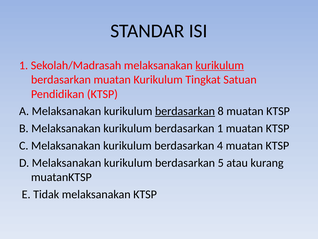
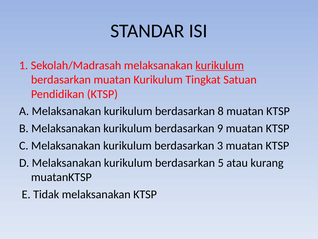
berdasarkan underline: present -> none (185, 111)
berdasarkan 1: 1 -> 9 (220, 128)
4: 4 -> 3 (220, 145)
